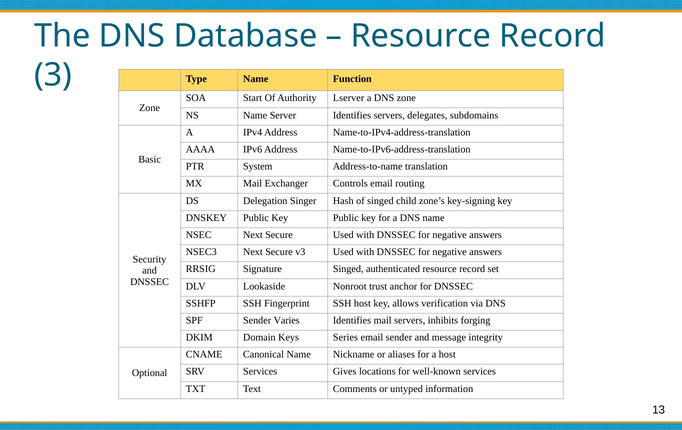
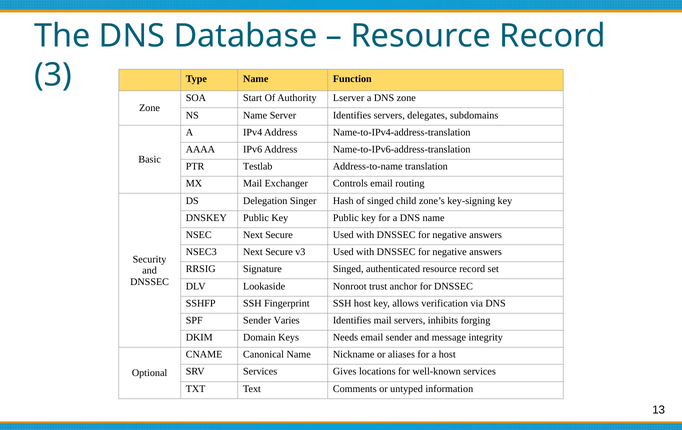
System: System -> Testlab (258, 166)
Series: Series -> Needs (346, 337)
